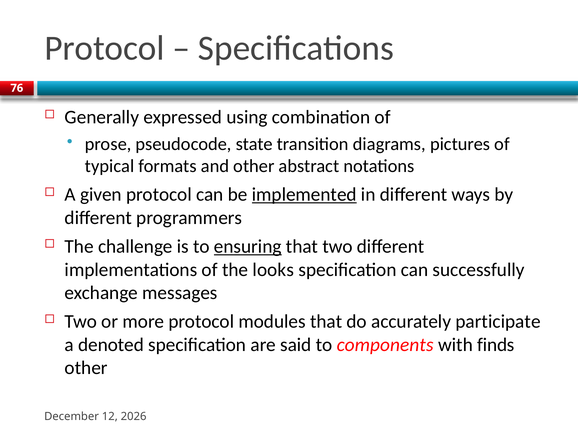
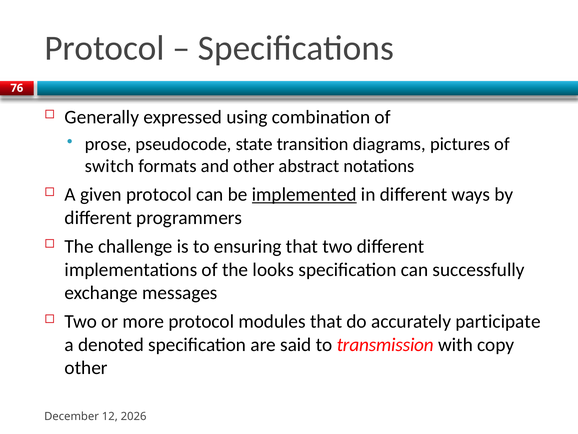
typical: typical -> switch (109, 166)
ensuring underline: present -> none (248, 246)
components: components -> transmission (385, 344)
finds: finds -> copy (496, 344)
